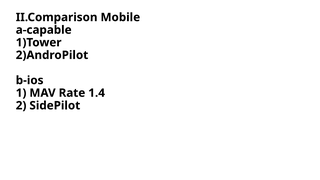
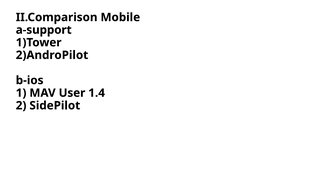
a-capable: a-capable -> a-support (44, 30)
Rate: Rate -> User (72, 93)
